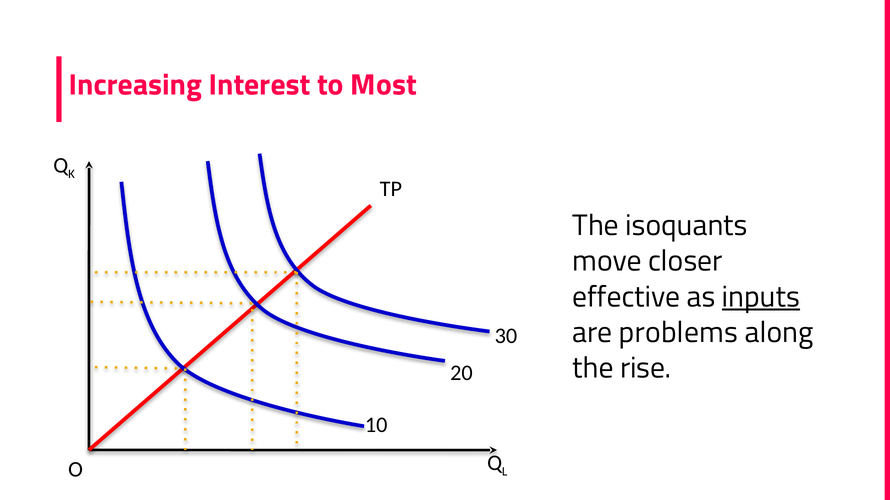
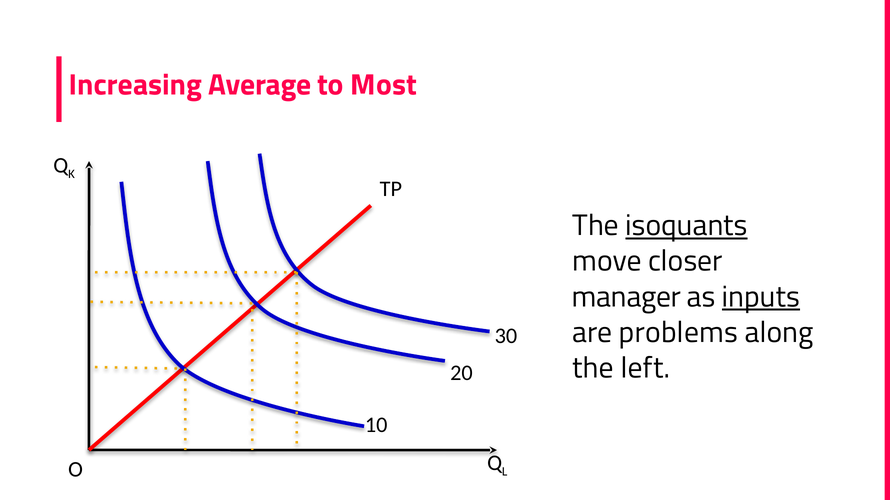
Interest: Interest -> Average (260, 85)
isoquants underline: none -> present (687, 226)
effective: effective -> manager (626, 297)
rise: rise -> left (645, 368)
